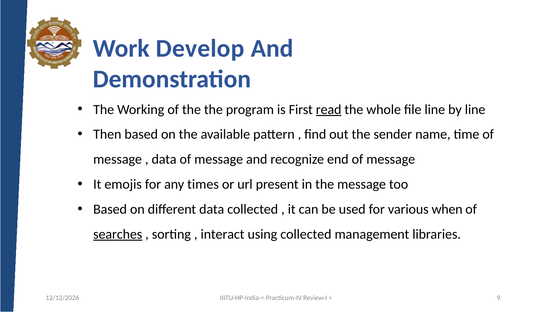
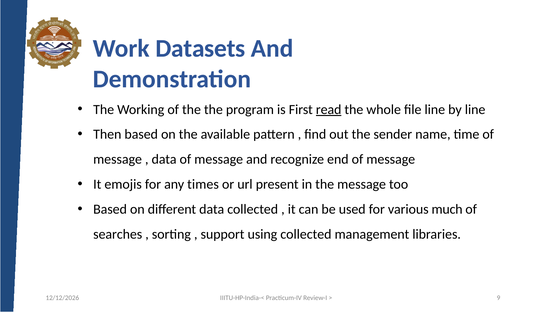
Develop: Develop -> Datasets (200, 49)
when: when -> much (447, 209)
searches underline: present -> none (118, 234)
interact: interact -> support (223, 234)
